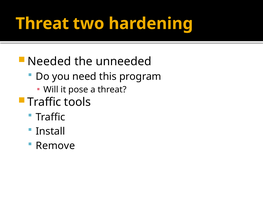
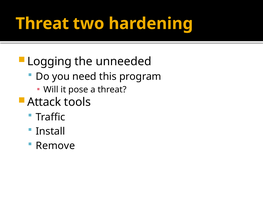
Needed: Needed -> Logging (49, 62)
Traffic: Traffic -> Attack (44, 102)
